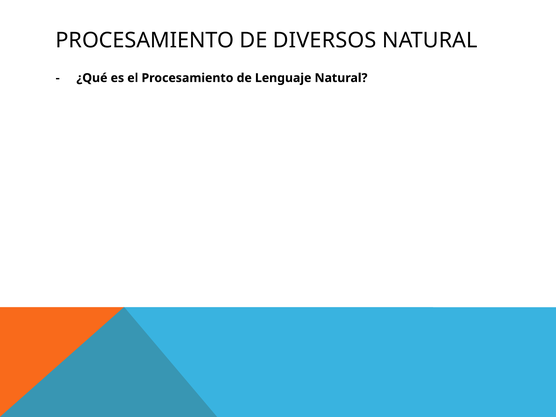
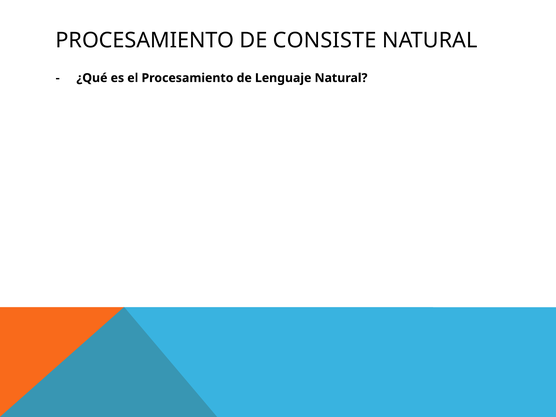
DIVERSOS: DIVERSOS -> CONSISTE (325, 40)
